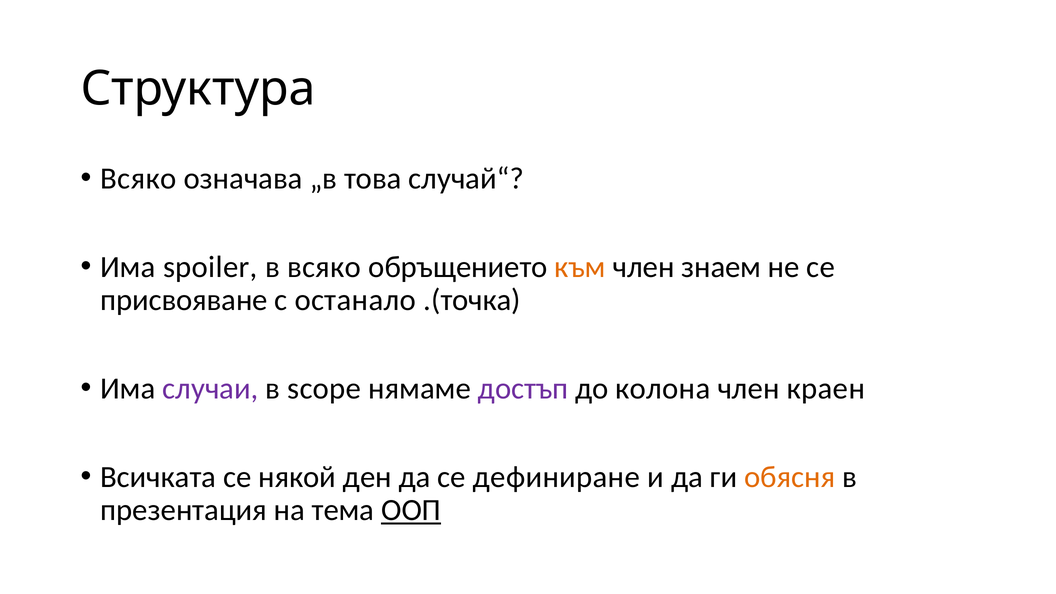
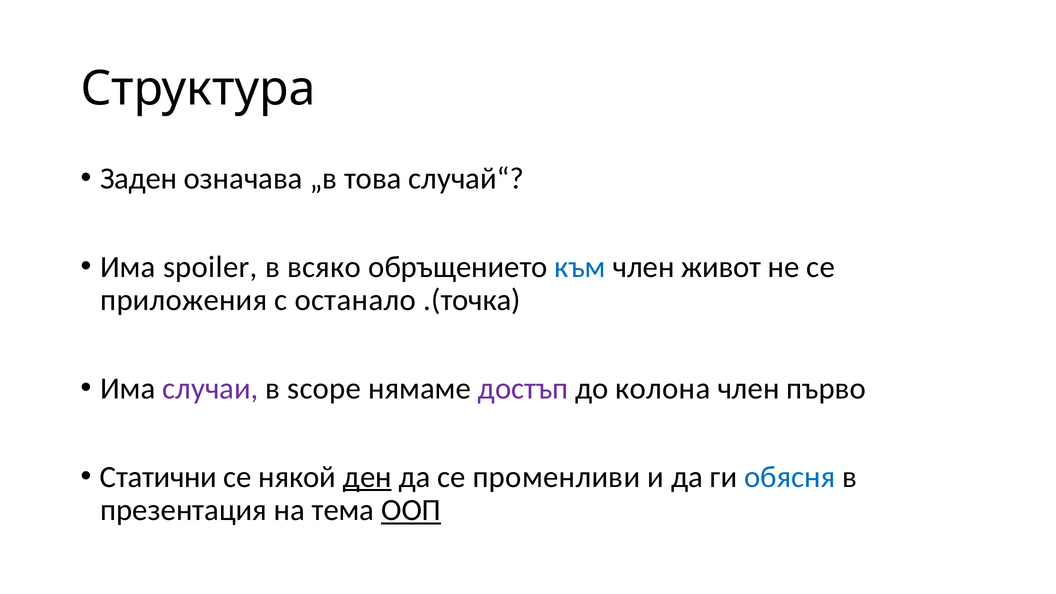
Всяко: Всяко -> Заден (139, 178)
към colour: orange -> blue (580, 267)
знаем: знаем -> живот (721, 267)
присвояване: присвояване -> приложения (184, 300)
краен: краен -> първо (826, 388)
Всичката: Всичката -> Статични (158, 477)
ден underline: none -> present (367, 477)
дефиниране: дефиниране -> променливи (556, 477)
обясня colour: orange -> blue (790, 477)
